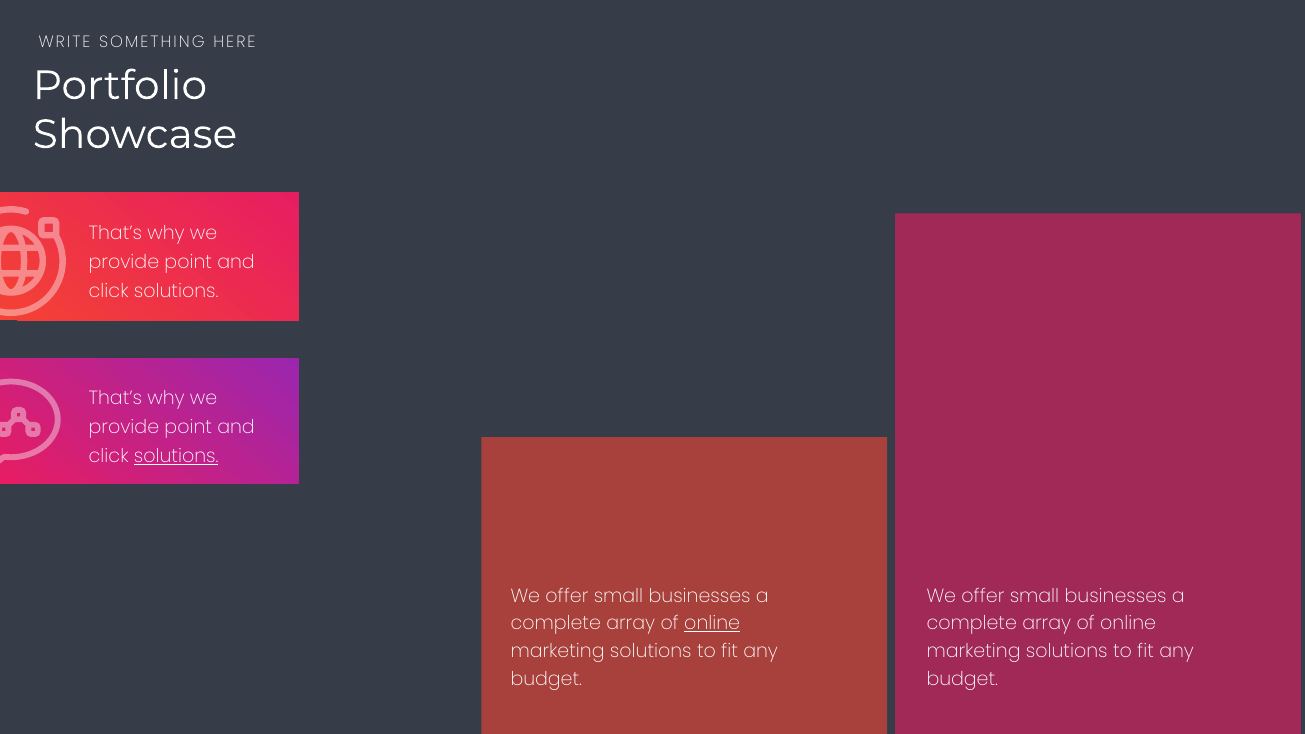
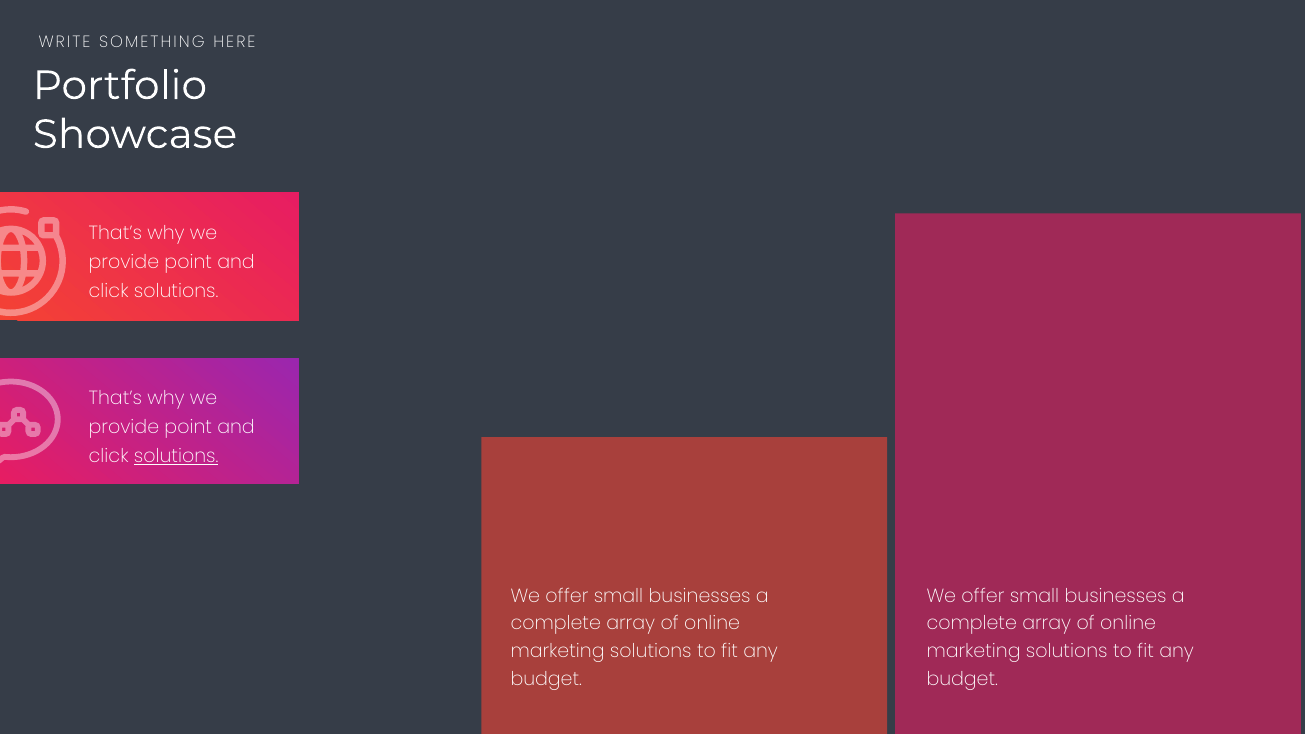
online underline: present -> none (712, 624)
